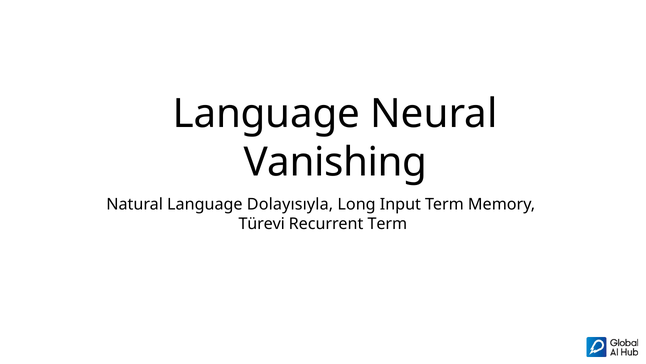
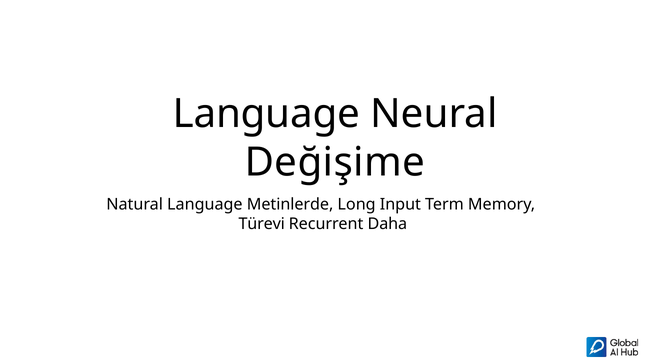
Vanishing: Vanishing -> Değişime (335, 162)
Dolayısıyla: Dolayısıyla -> Metinlerde (290, 204)
Recurrent Term: Term -> Daha (387, 223)
